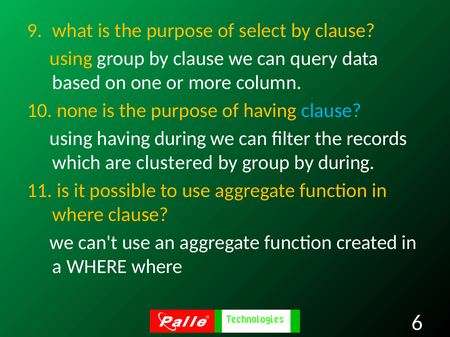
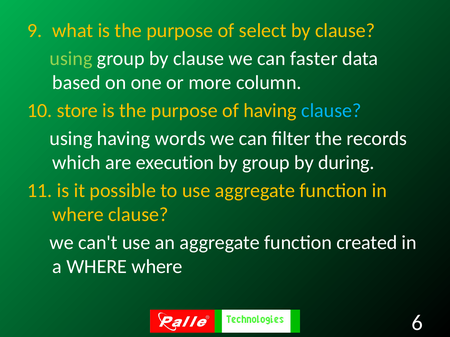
using colour: yellow -> light green (71, 59)
query: query -> faster (314, 59)
none: none -> store (77, 111)
having during: during -> words (180, 139)
clustered: clustered -> execution (175, 163)
